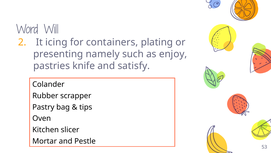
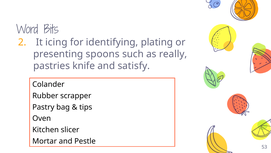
Will: Will -> Bits (51, 30)
containers: containers -> identifying (112, 42)
namely: namely -> spoons (103, 54)
enjoy: enjoy -> really (173, 54)
